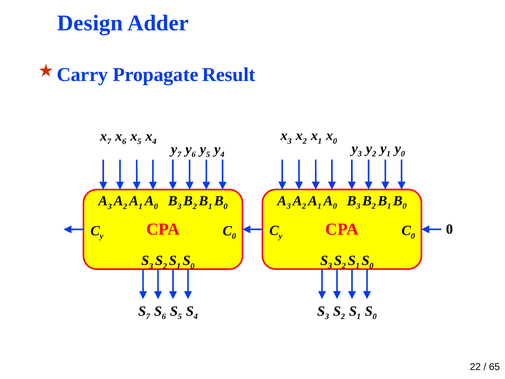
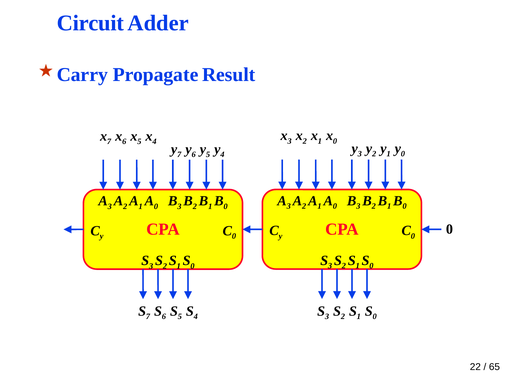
Design: Design -> Circuit (90, 23)
